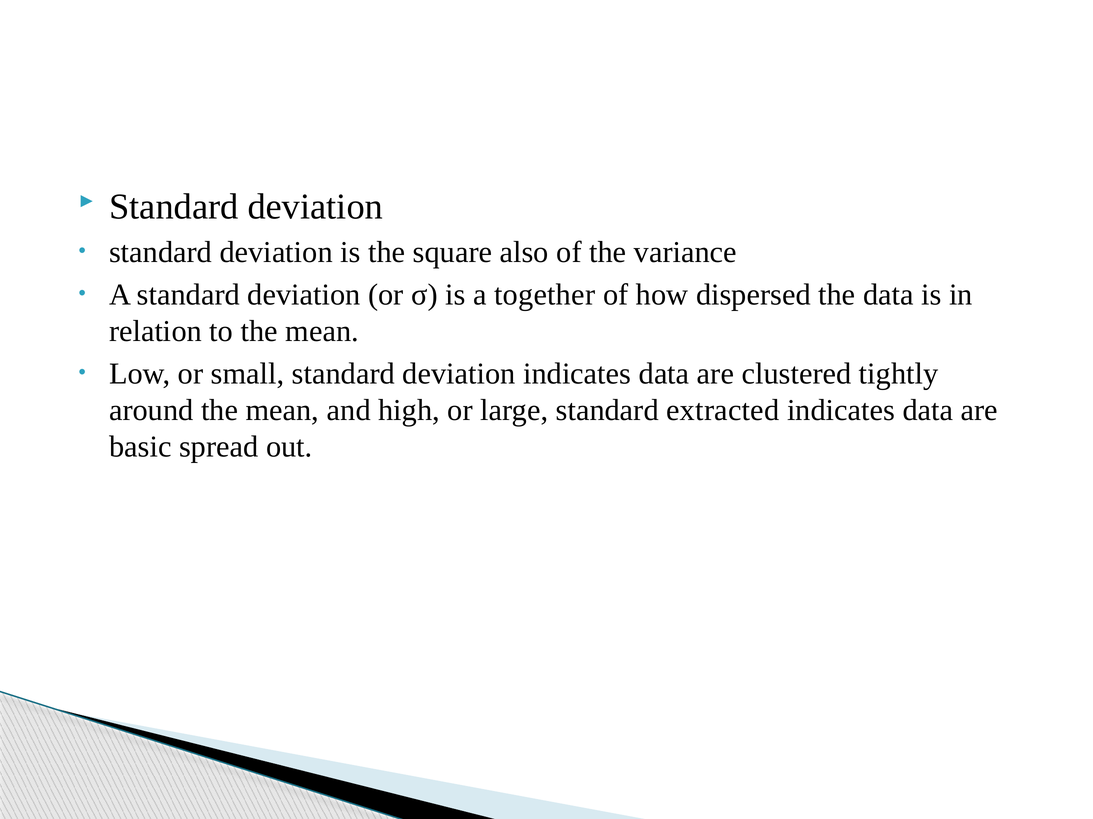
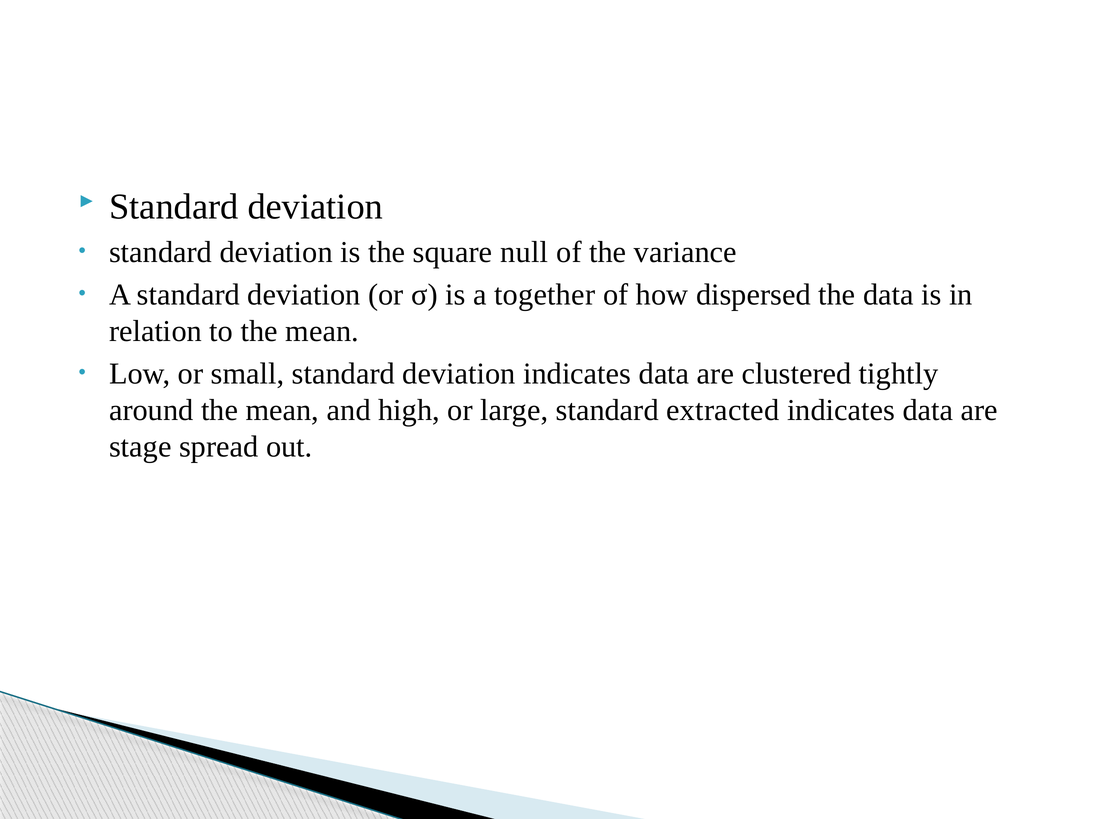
also: also -> null (524, 253)
basic: basic -> stage (140, 447)
